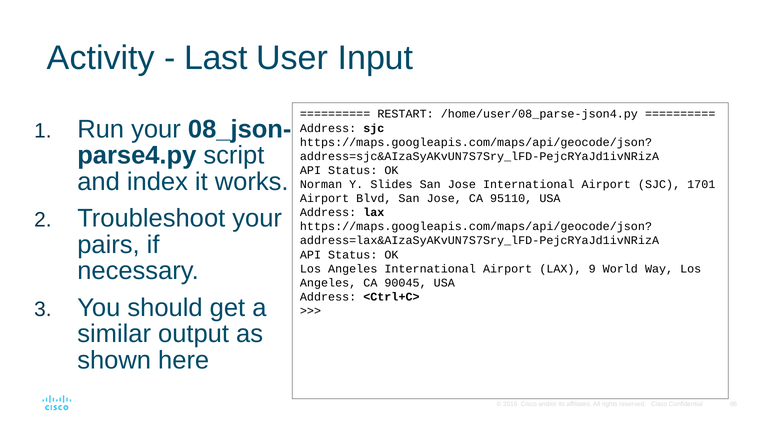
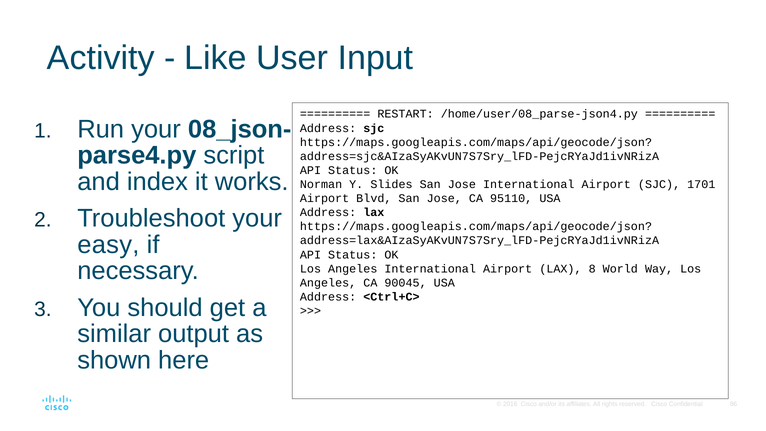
Last: Last -> Like (216, 58)
pairs: pairs -> easy (108, 245)
9: 9 -> 8 (592, 269)
